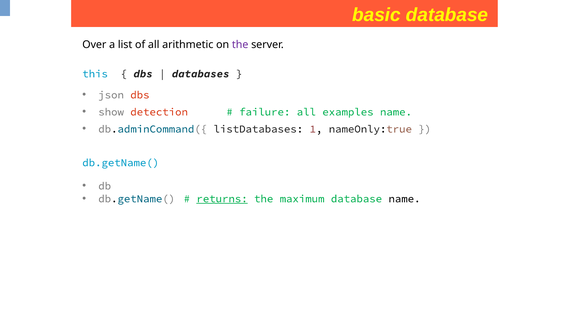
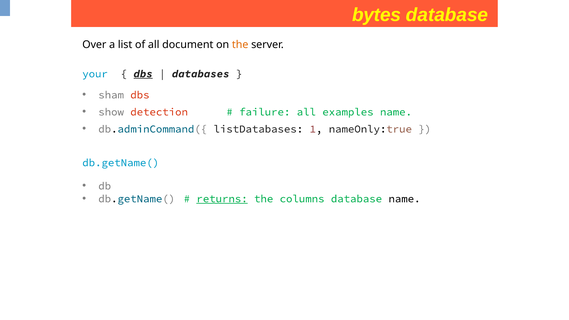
basic: basic -> bytes (377, 15)
arithmetic: arithmetic -> document (188, 45)
the colour: purple -> orange (240, 45)
this: this -> your (95, 74)
dbs underline: none -> present (143, 74)
json: json -> sham (111, 95)
maximum: maximum -> columns (302, 199)
